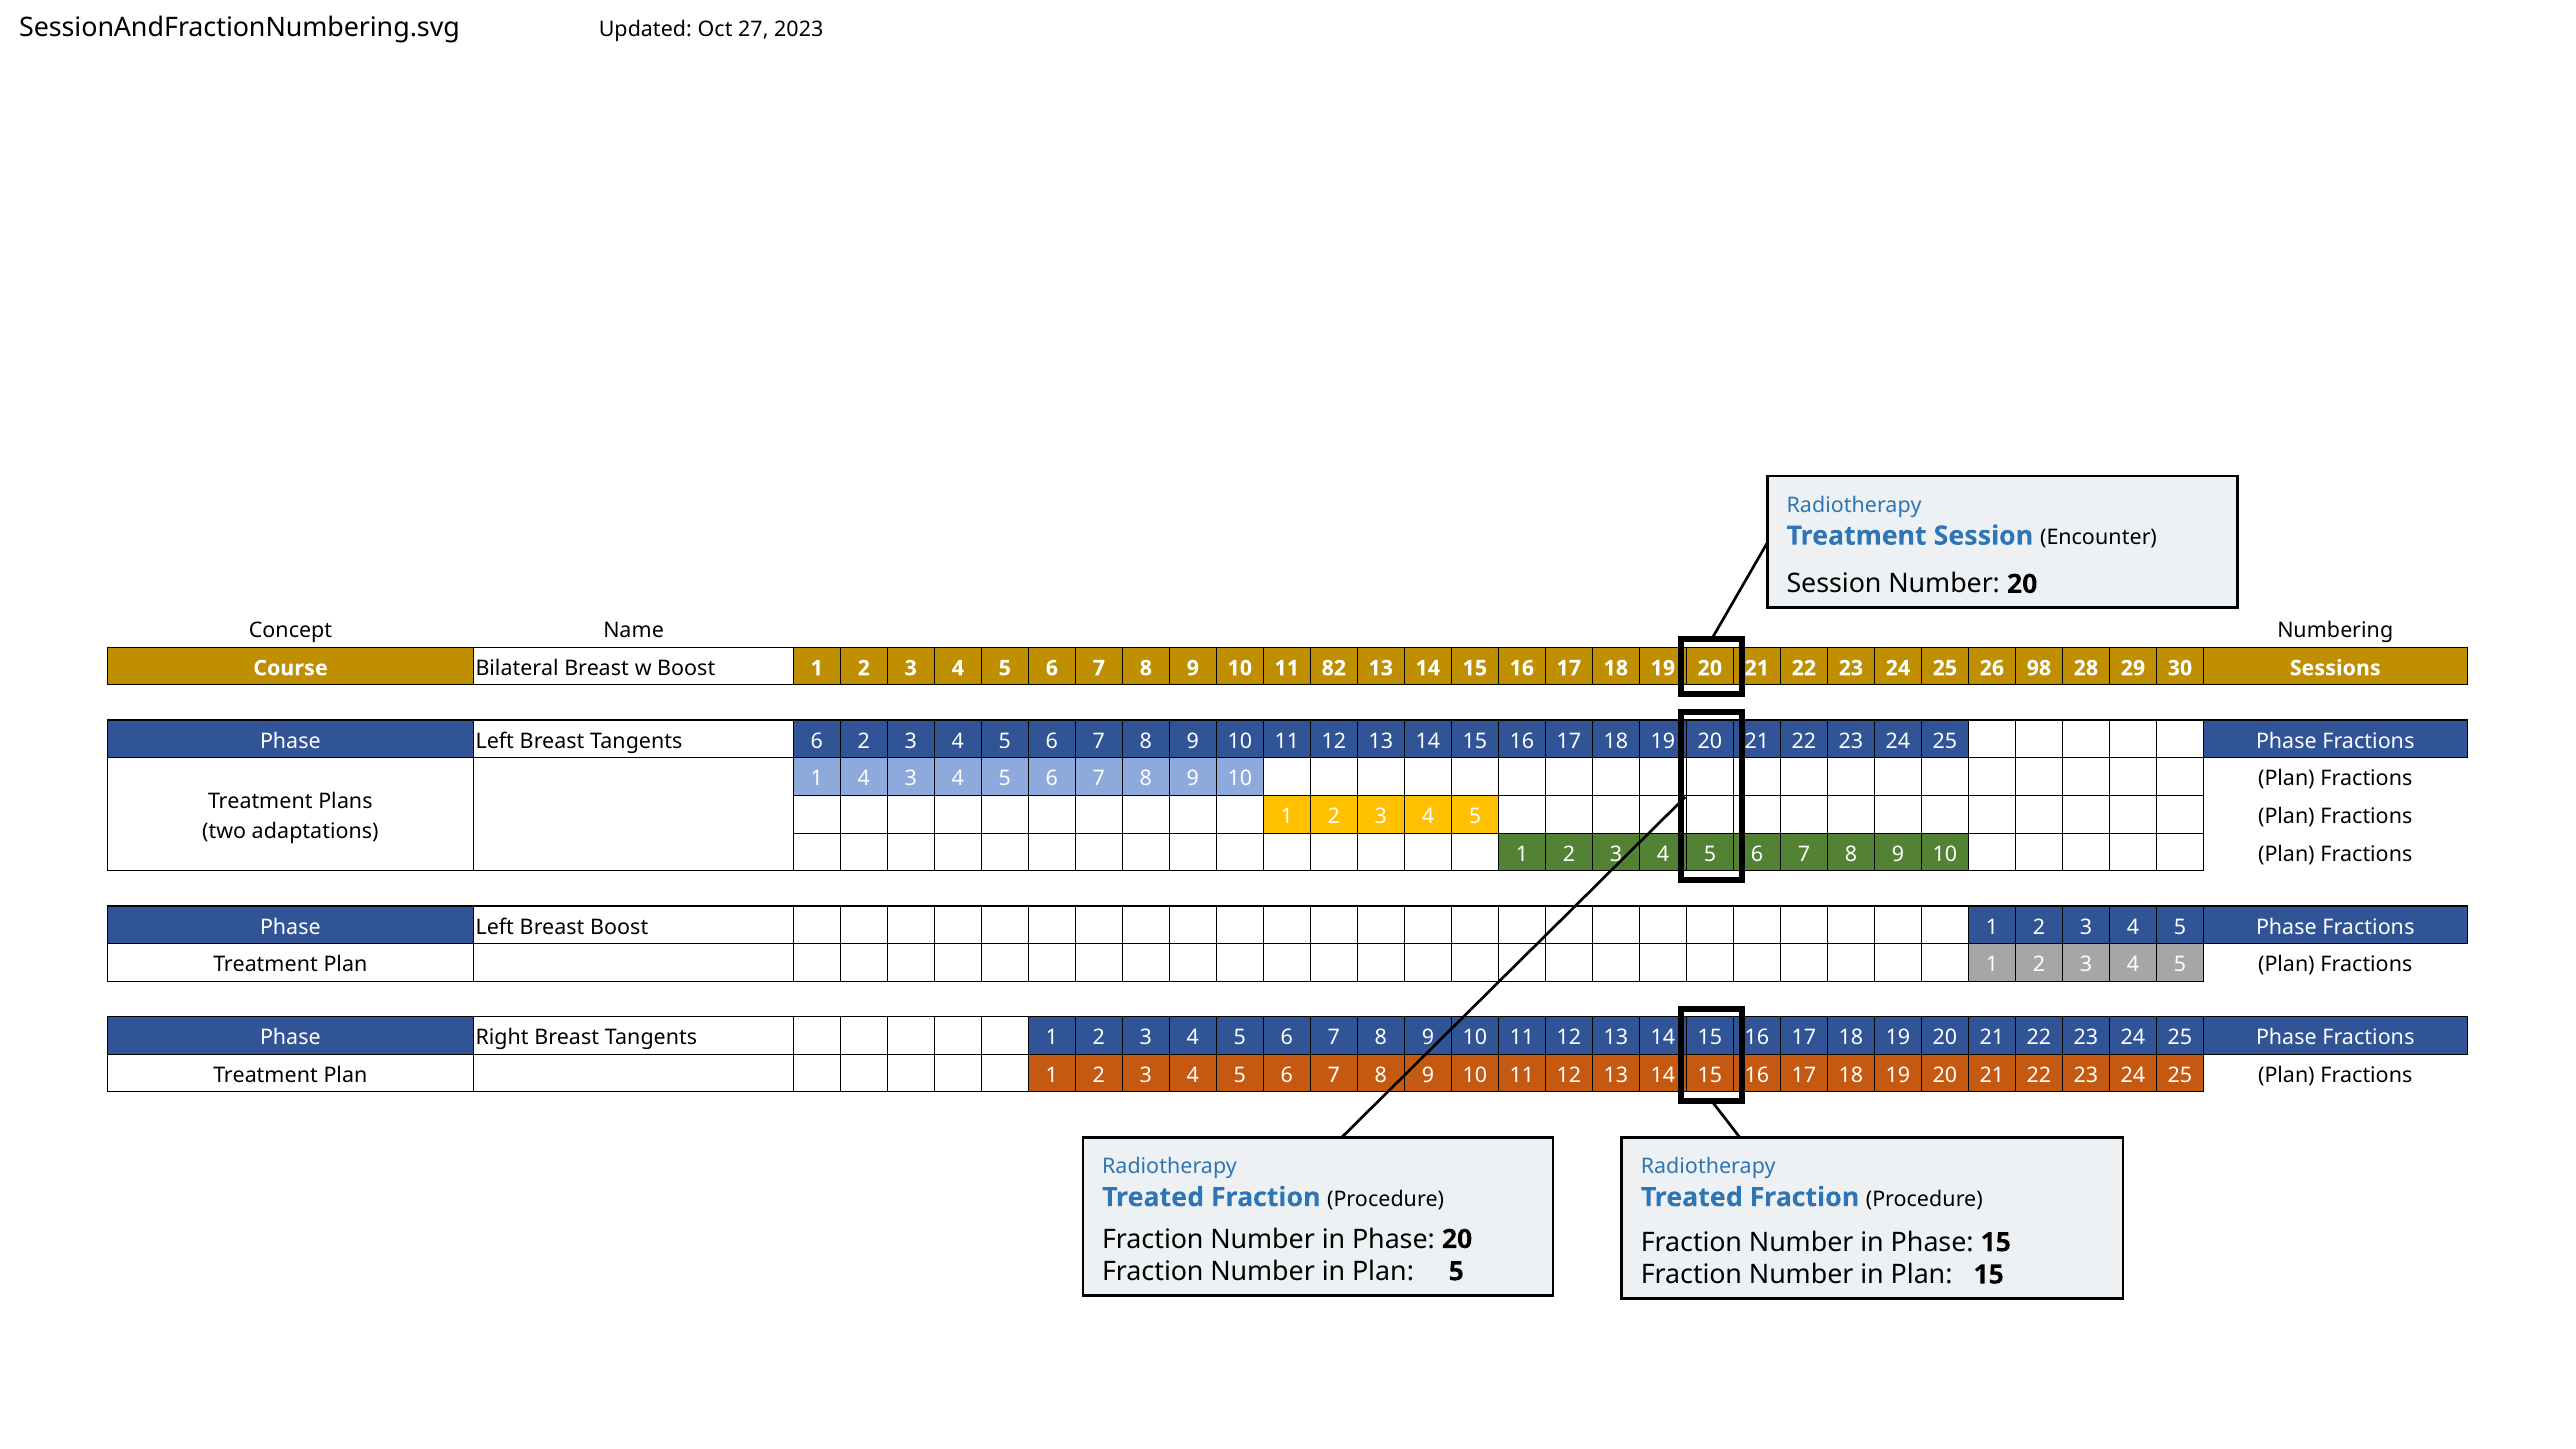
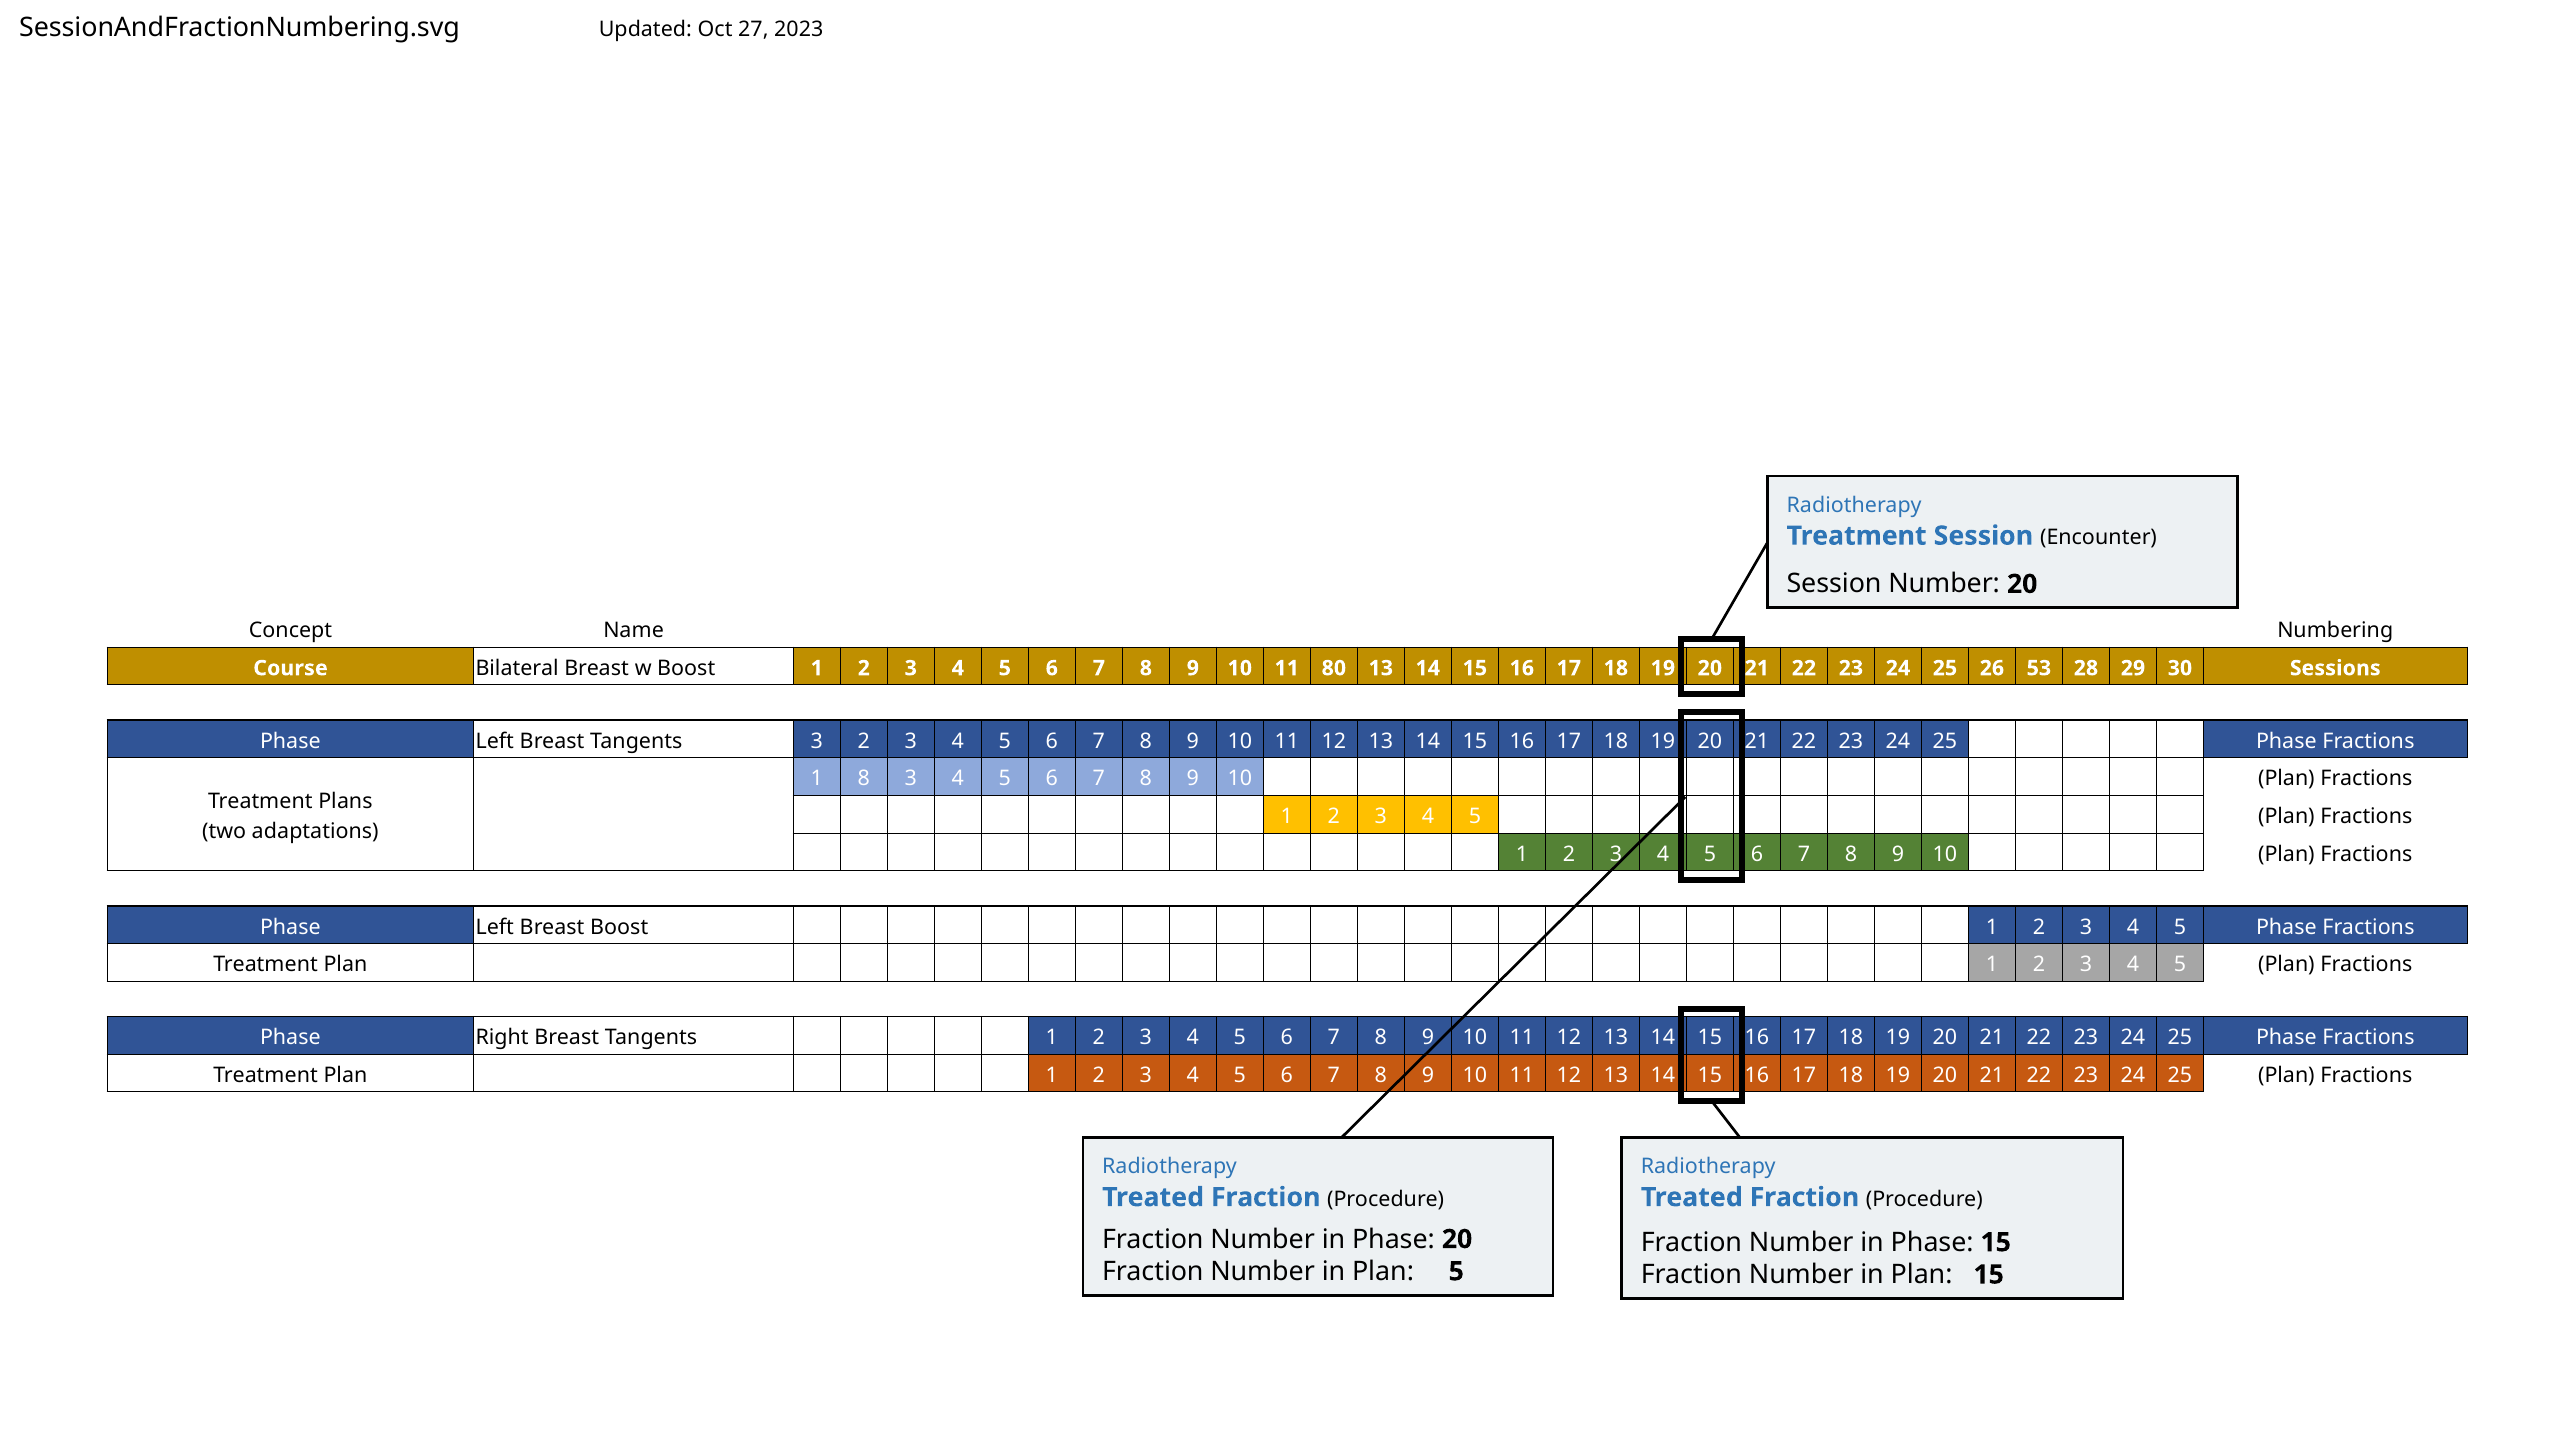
82: 82 -> 80 (1334, 668)
98: 98 -> 53 (2039, 668)
Tangents 6: 6 -> 3 (817, 741)
1 4: 4 -> 8 (864, 779)
